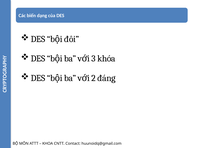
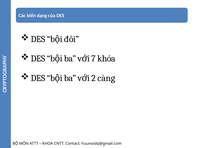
3: 3 -> 7 (94, 59)
đáng: đáng -> càng (106, 78)
